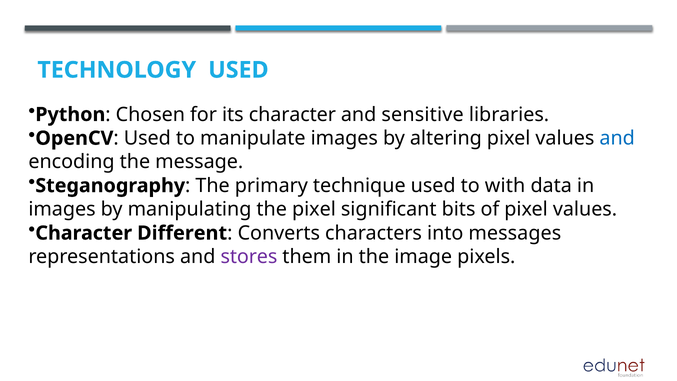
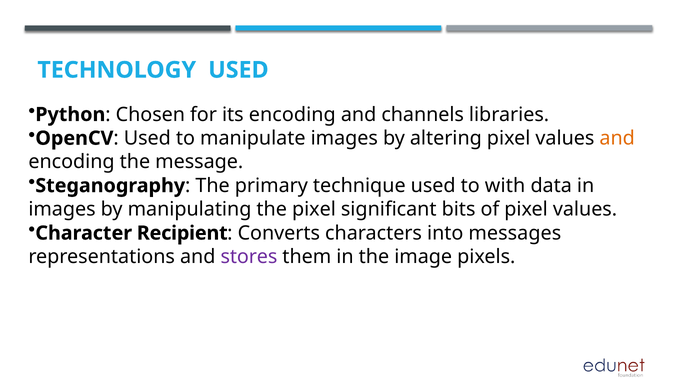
its character: character -> encoding (292, 114)
sensitive: sensitive -> channels (423, 114)
and colour: blue -> orange (617, 138)
Different: Different -> Recipient (182, 233)
